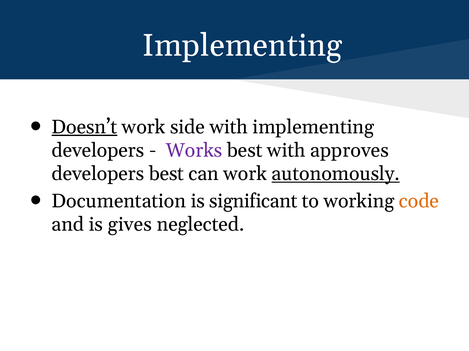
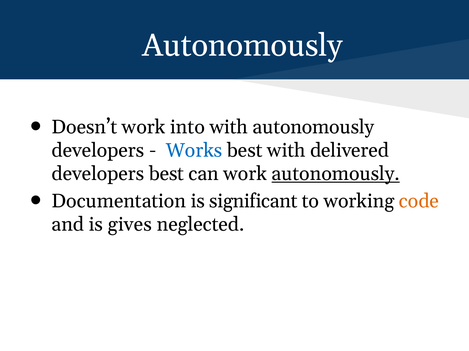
Implementing: Implementing -> Autonomously (242, 46)
Doesn’t underline: present -> none (84, 127)
side: side -> into (187, 127)
with implementing: implementing -> autonomously (313, 127)
Works colour: purple -> blue (194, 151)
approves: approves -> delivered (350, 151)
